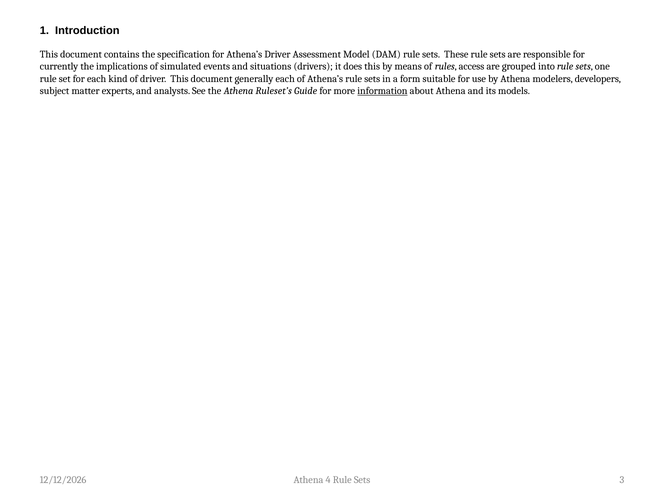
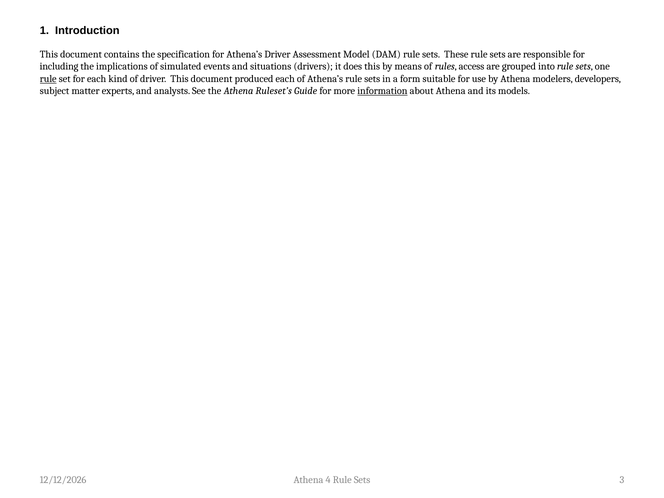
currently: currently -> including (59, 67)
rule underline: none -> present (48, 79)
generally: generally -> produced (254, 79)
